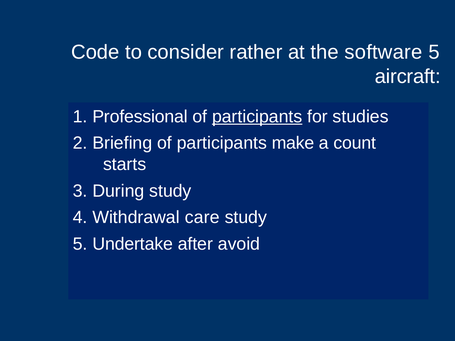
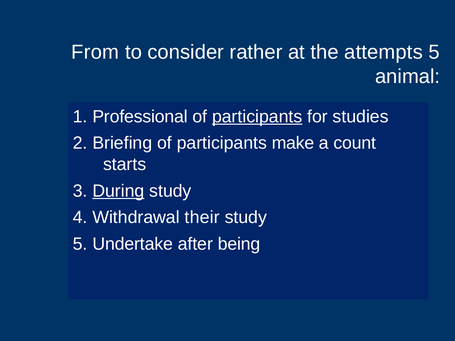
Code: Code -> From (95, 52)
software: software -> attempts (384, 52)
aircraft: aircraft -> animal (408, 76)
During underline: none -> present (118, 191)
care: care -> their (202, 218)
avoid: avoid -> being (239, 244)
